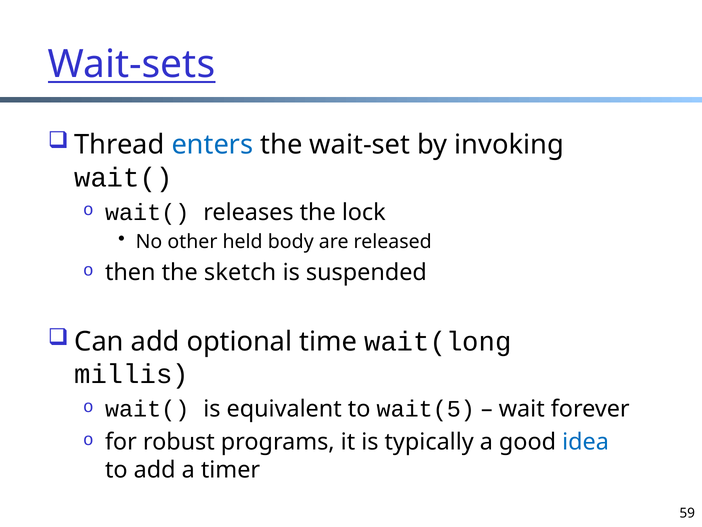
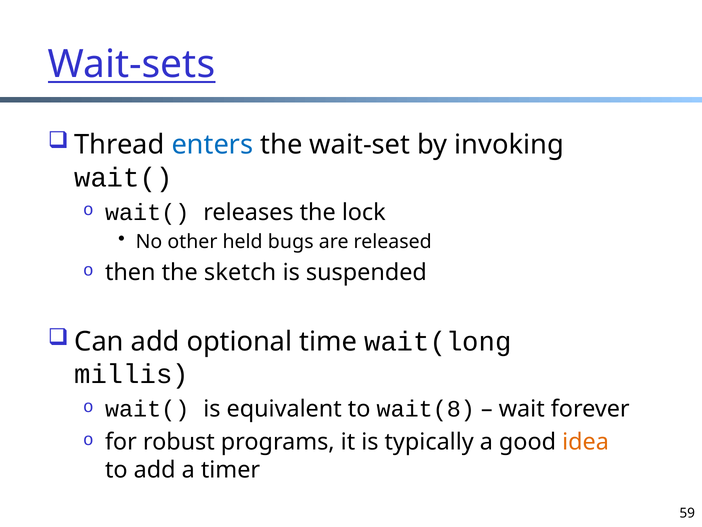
body: body -> bugs (291, 242)
wait(5: wait(5 -> wait(8 (426, 409)
idea colour: blue -> orange (586, 442)
